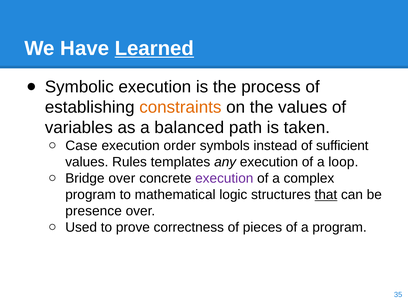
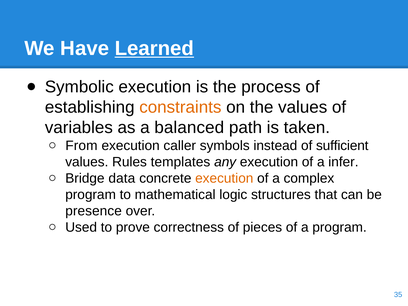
Case: Case -> From (81, 146)
order: order -> caller (180, 146)
loop: loop -> infer (343, 162)
Bridge over: over -> data (122, 178)
execution colour: purple -> orange (224, 178)
that underline: present -> none (326, 195)
